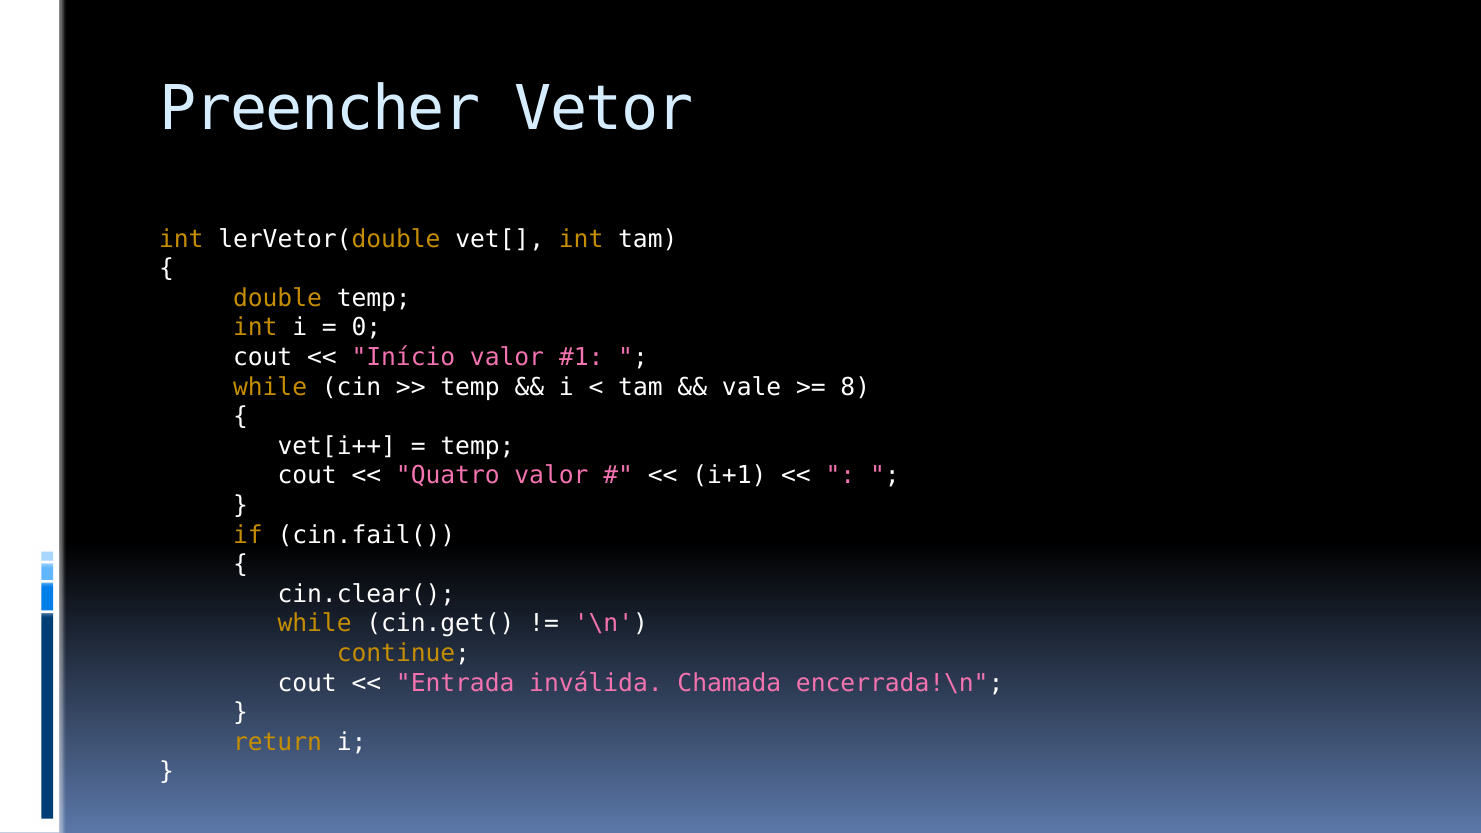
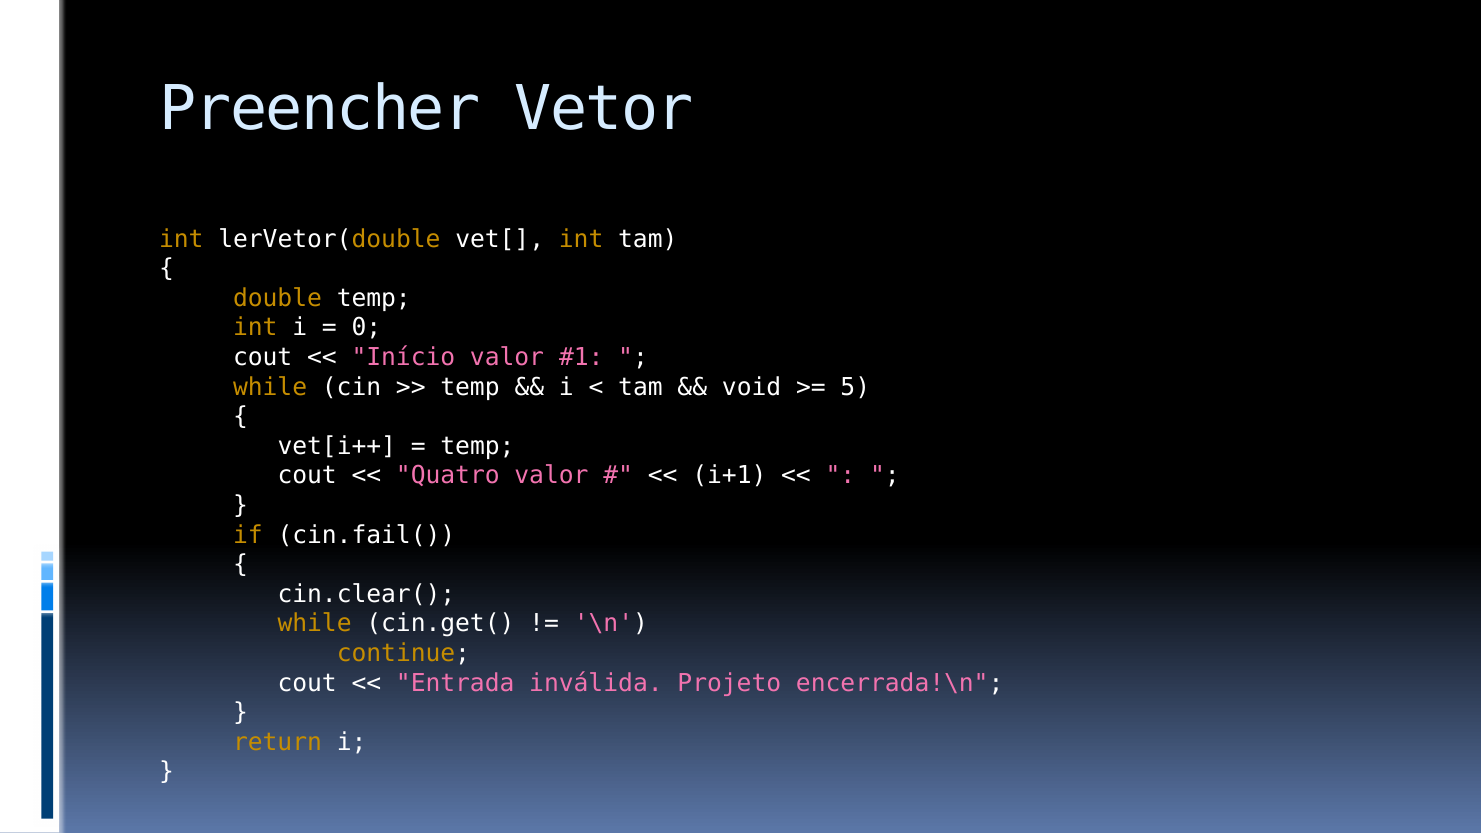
vale: vale -> void (752, 387)
8: 8 -> 5 (855, 387)
Chamada: Chamada -> Projeto (729, 683)
